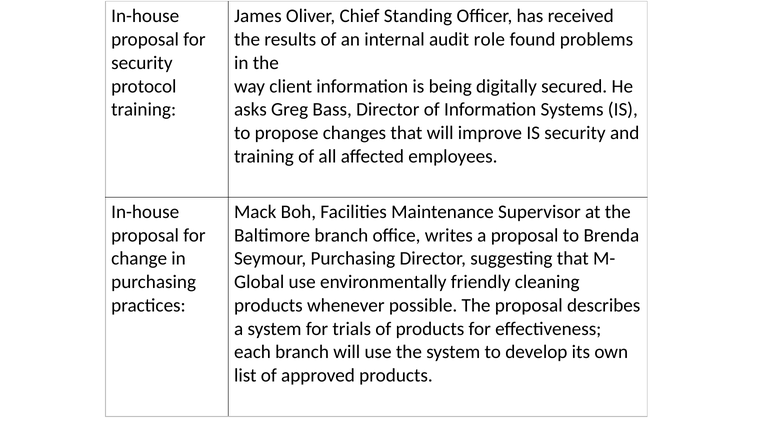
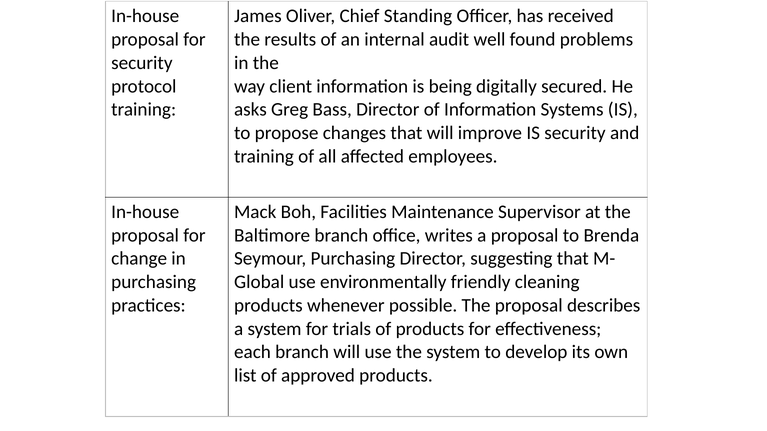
role: role -> well (489, 40)
